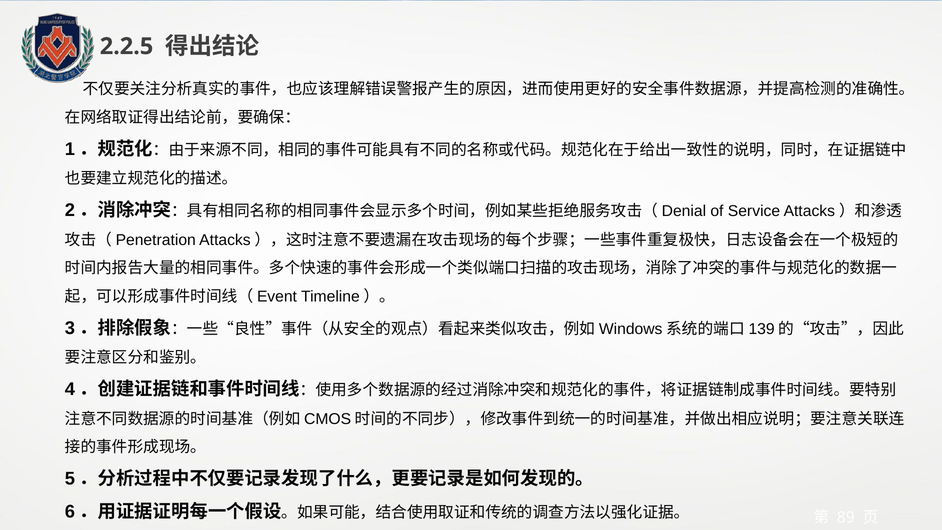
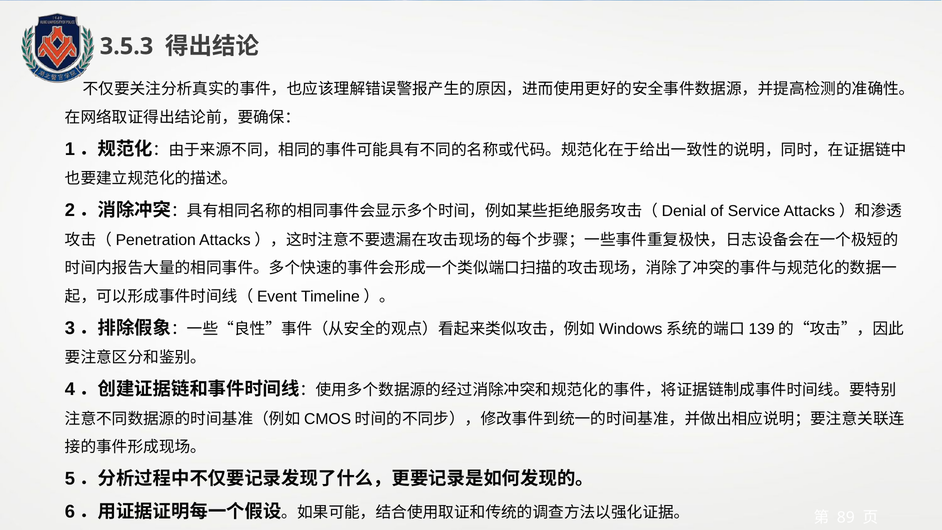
2.2.5: 2.2.5 -> 3.5.3 (127, 46)
